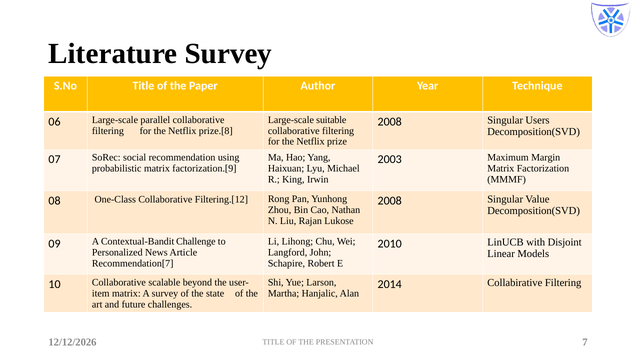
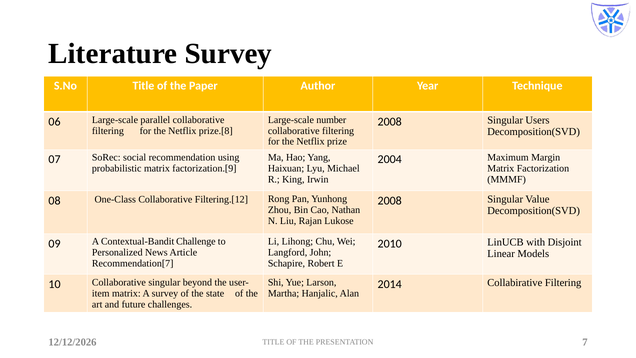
suitable: suitable -> number (331, 120)
2003: 2003 -> 2004 (390, 159)
Collaborative scalable: scalable -> singular (164, 282)
